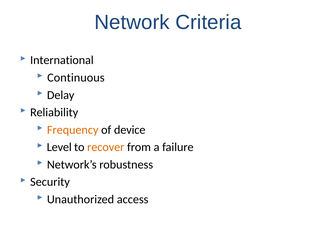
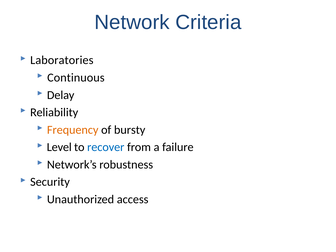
International: International -> Laboratories (62, 60)
device: device -> bursty (130, 130)
recover colour: orange -> blue (106, 147)
